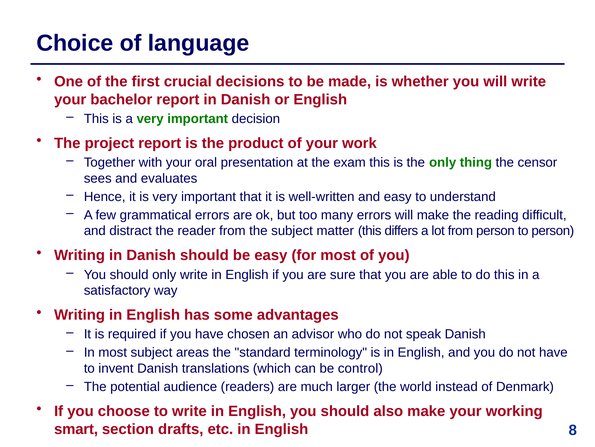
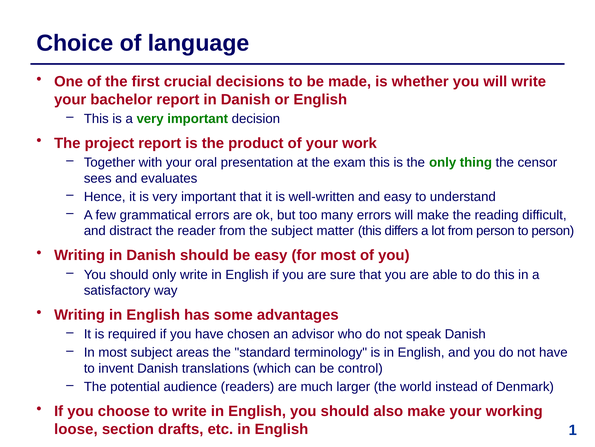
smart: smart -> loose (76, 429)
8: 8 -> 1 (573, 429)
